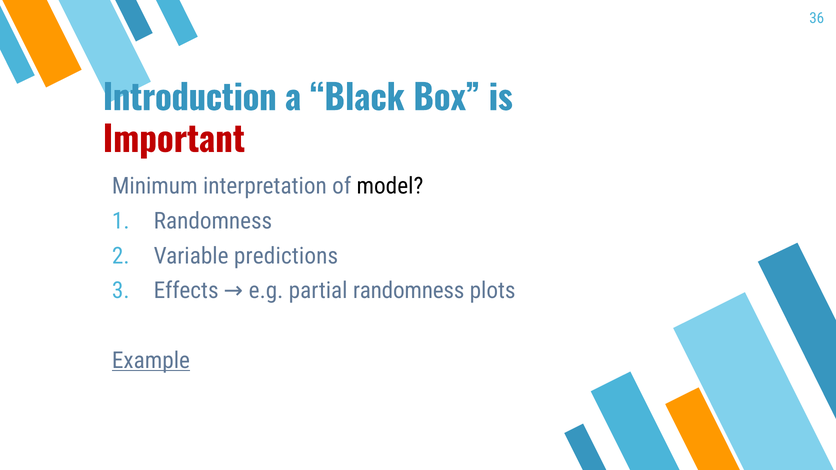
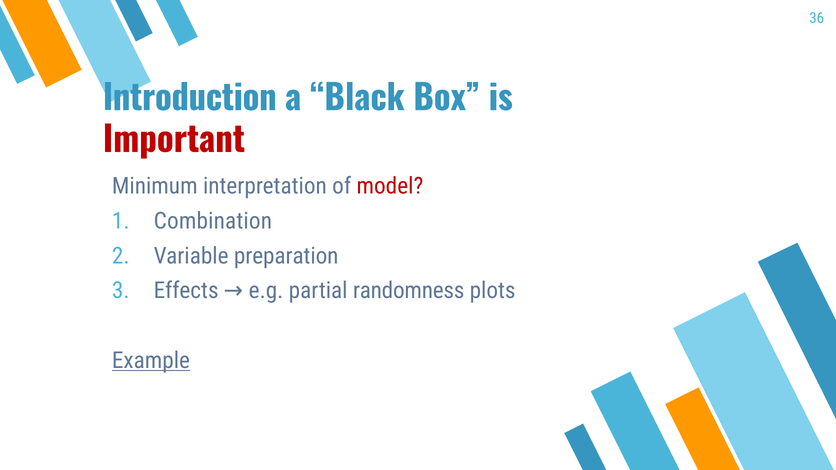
model colour: black -> red (390, 186)
Randomness: Randomness -> Combination (213, 221)
predictions: predictions -> preparation (286, 256)
